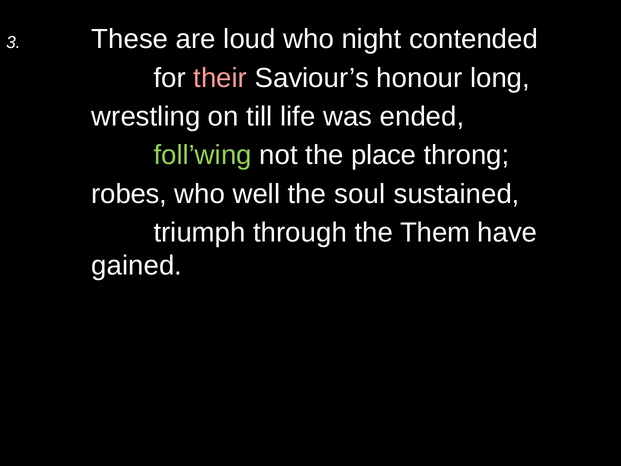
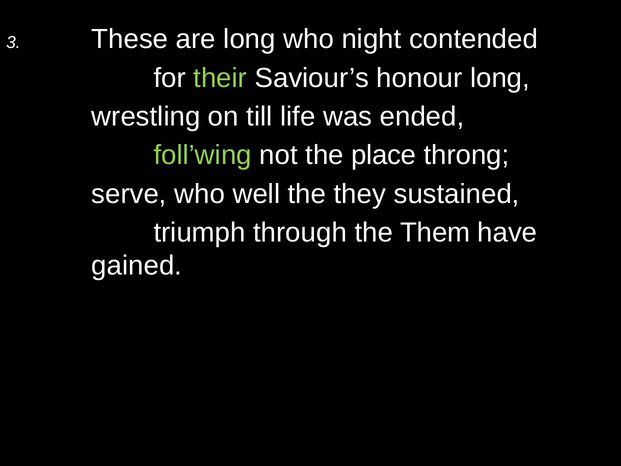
are loud: loud -> long (249, 39)
their colour: pink -> light green (220, 78)
robes: robes -> serve (129, 194)
soul: soul -> they (360, 194)
